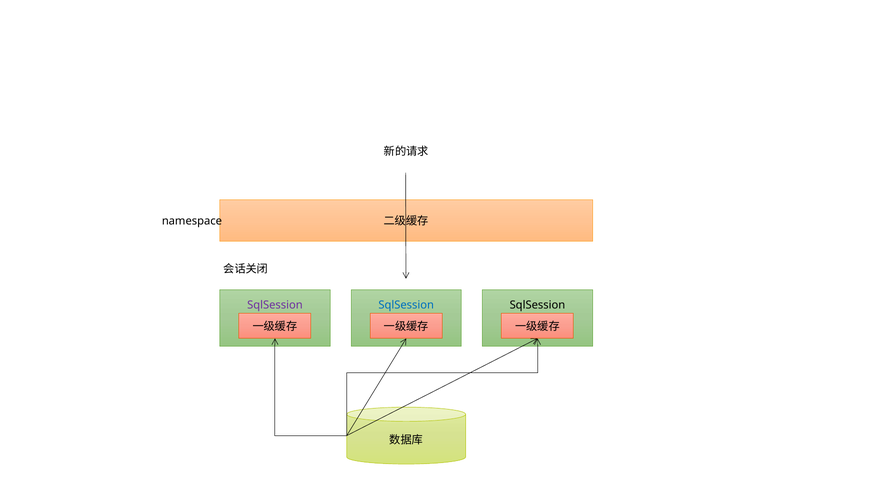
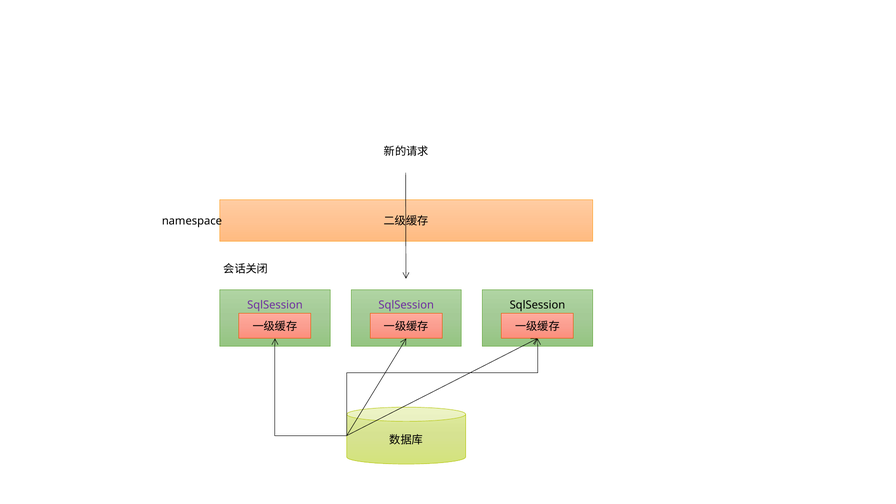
SqlSession colour: blue -> purple (406, 305)
